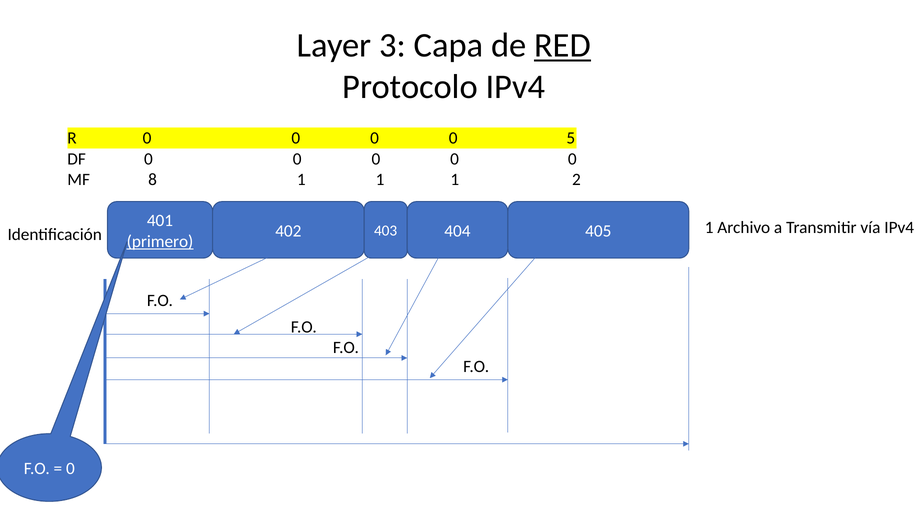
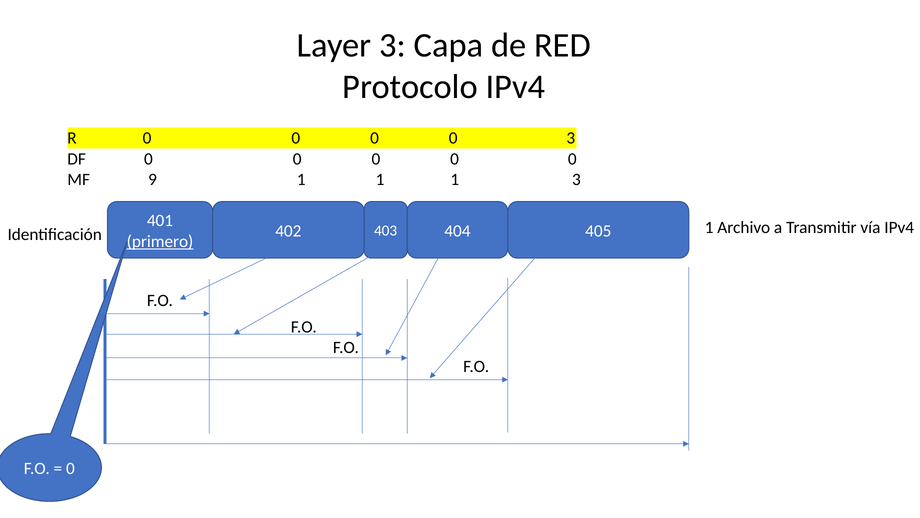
RED underline: present -> none (562, 46)
0 5: 5 -> 3 (571, 138)
8: 8 -> 9 (153, 179)
1 2: 2 -> 3 (576, 179)
